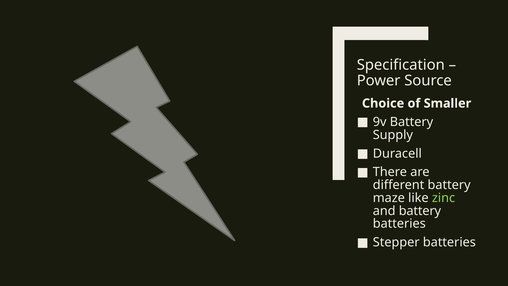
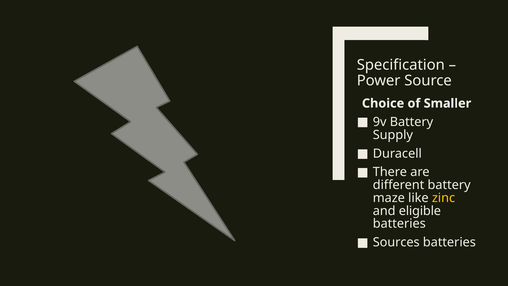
zinc colour: light green -> yellow (444, 198)
and battery: battery -> eligible (420, 211)
Stepper: Stepper -> Sources (396, 242)
